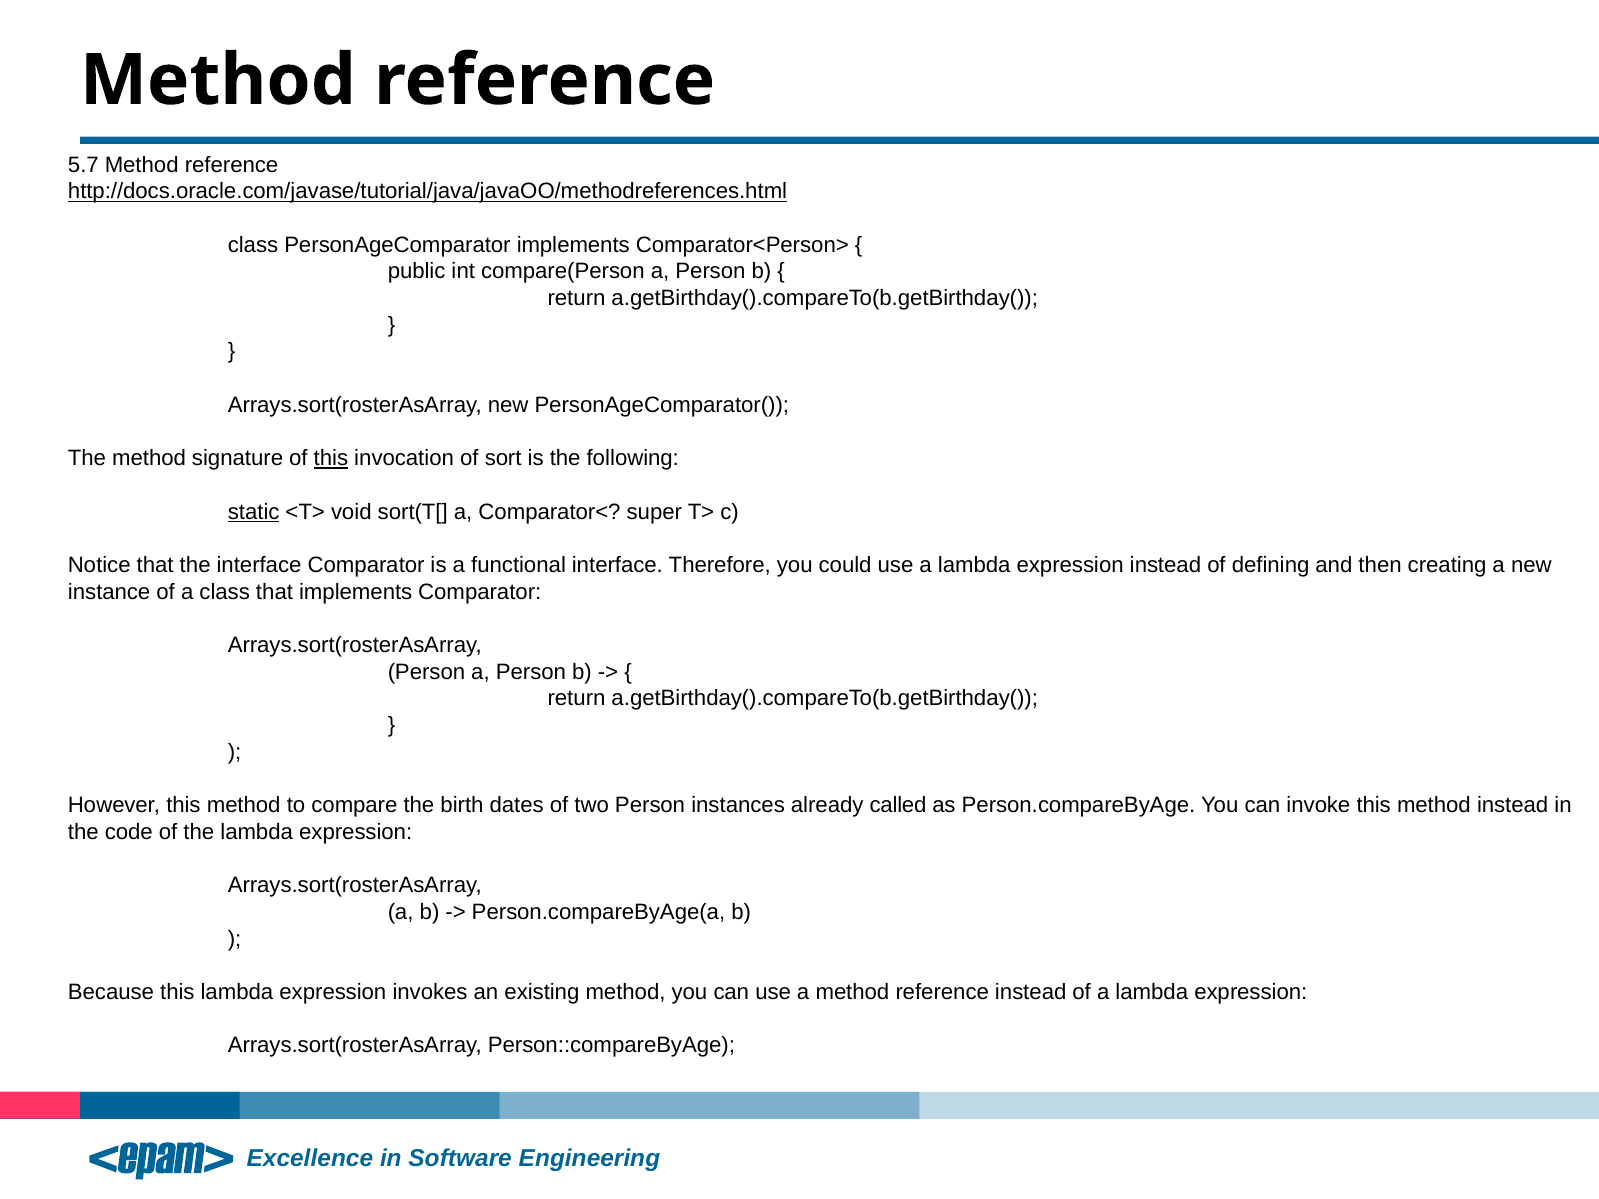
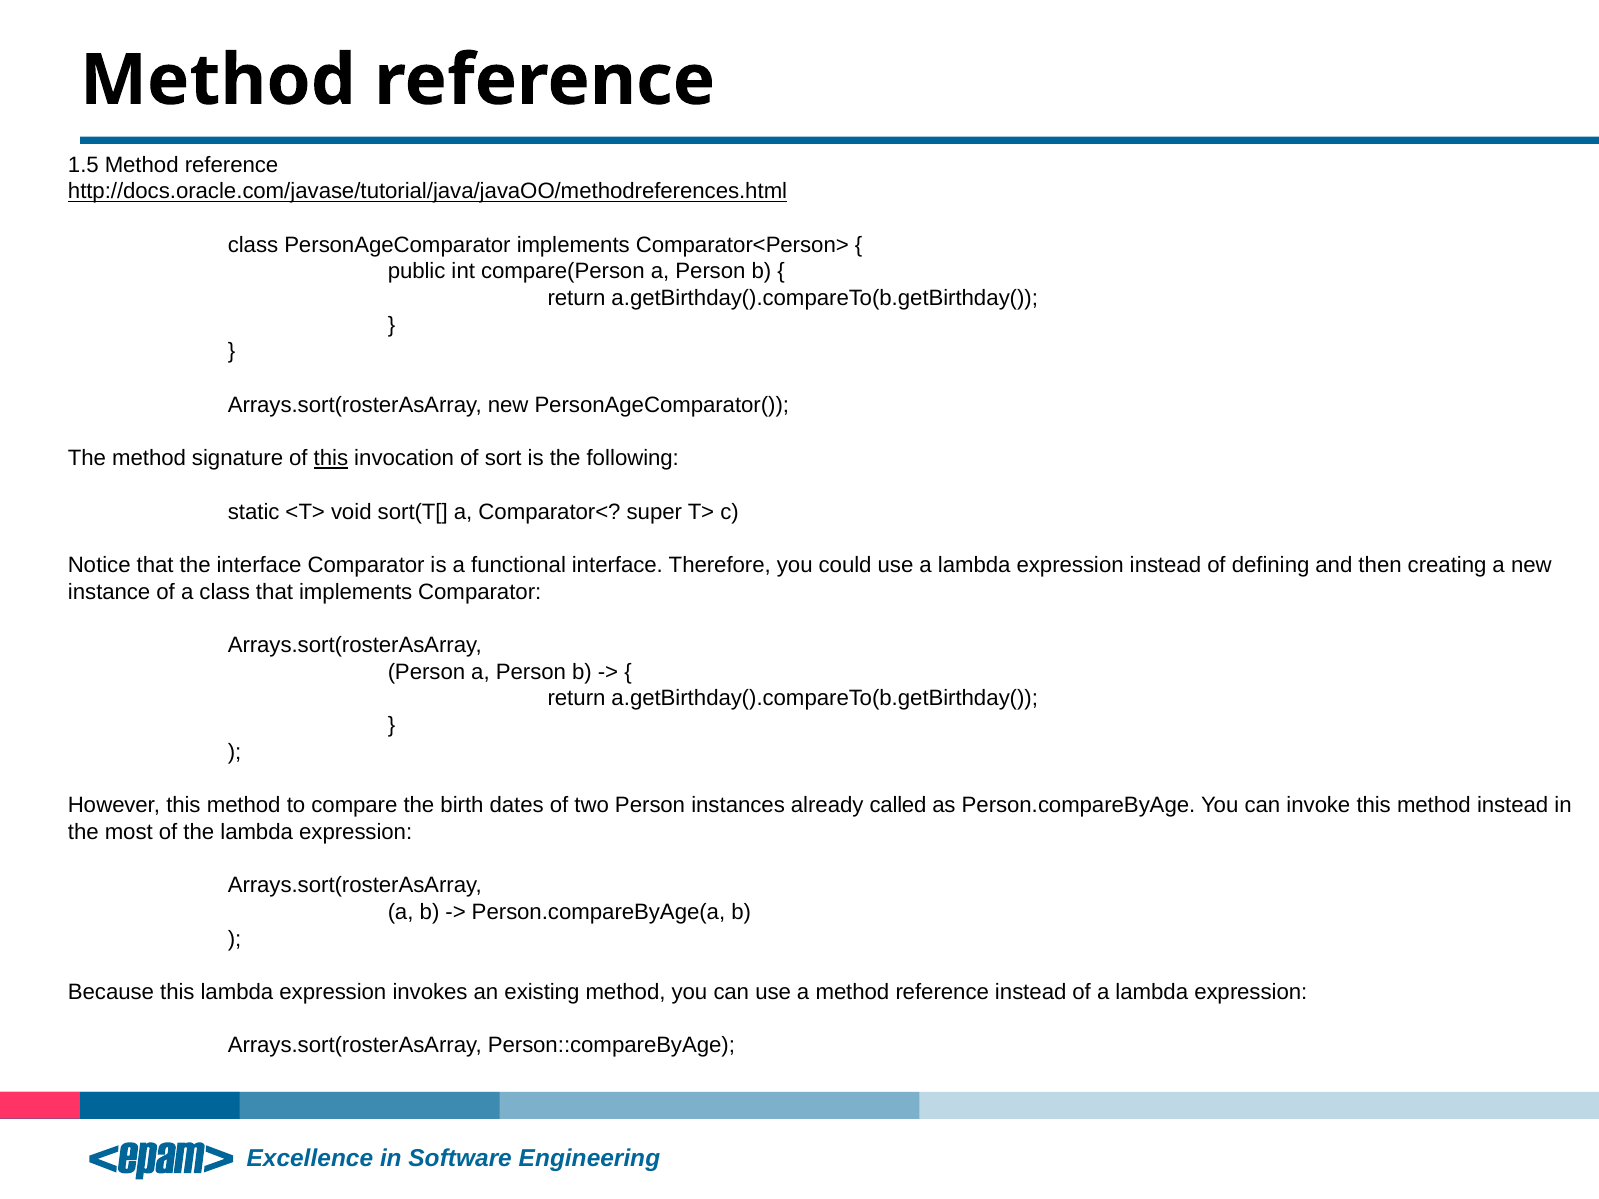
5.7: 5.7 -> 1.5 (83, 165)
static underline: present -> none (254, 512)
code: code -> most (129, 832)
